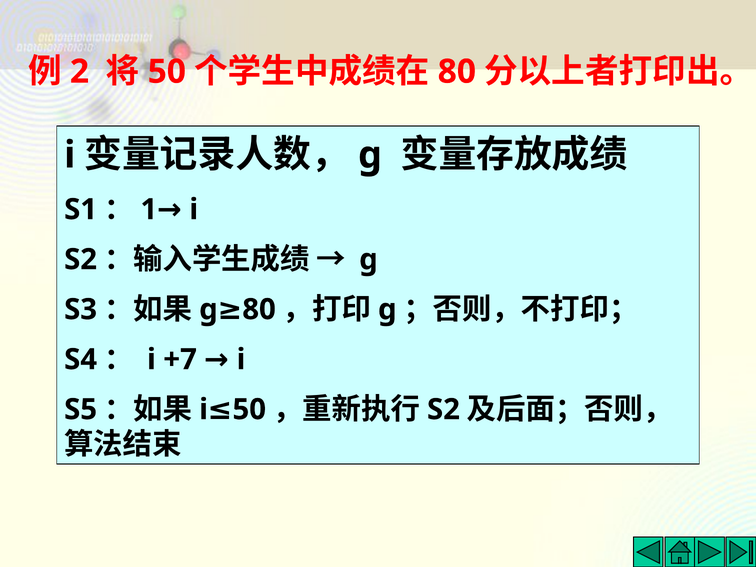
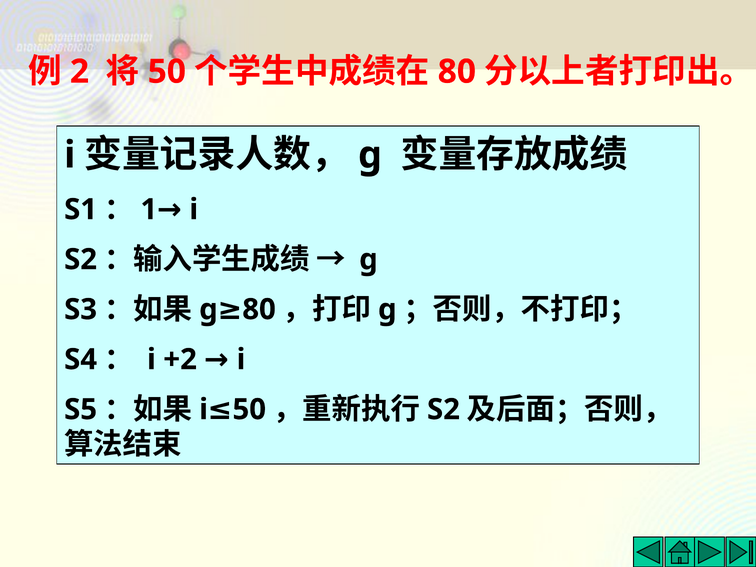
+7: +7 -> +2 (180, 359)
